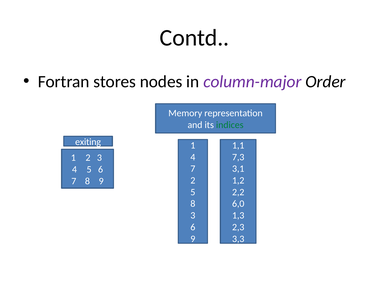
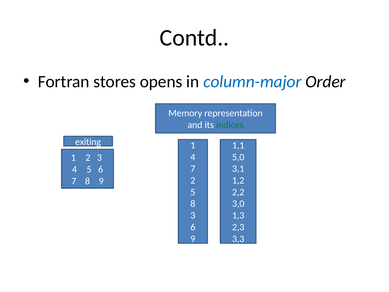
nodes: nodes -> opens (161, 82)
column-major colour: purple -> blue (252, 82)
7,3: 7,3 -> 5,0 (238, 157)
6,0: 6,0 -> 3,0 (238, 204)
